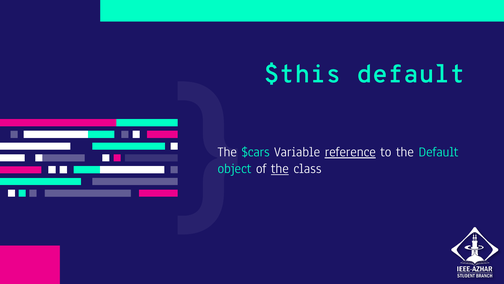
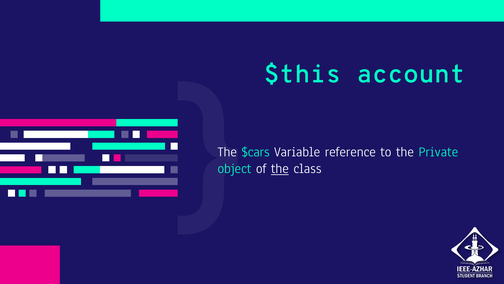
$this default: default -> account (411, 74)
reference underline: present -> none (350, 152)
the Default: Default -> Private (438, 152)
